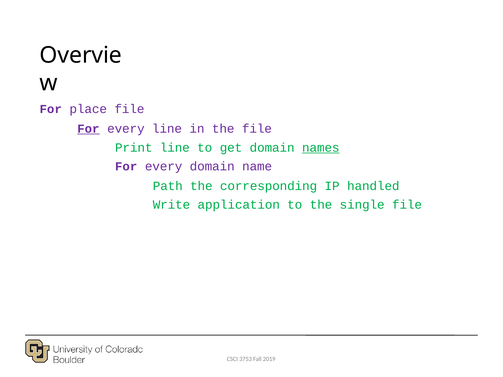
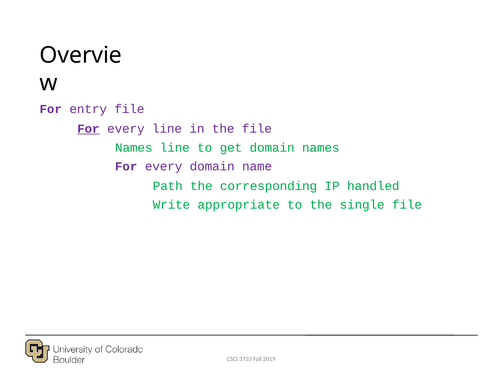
place: place -> entry (88, 109)
Print: Print -> Names (134, 148)
names underline: present -> none (321, 148)
application: application -> appropriate (239, 205)
